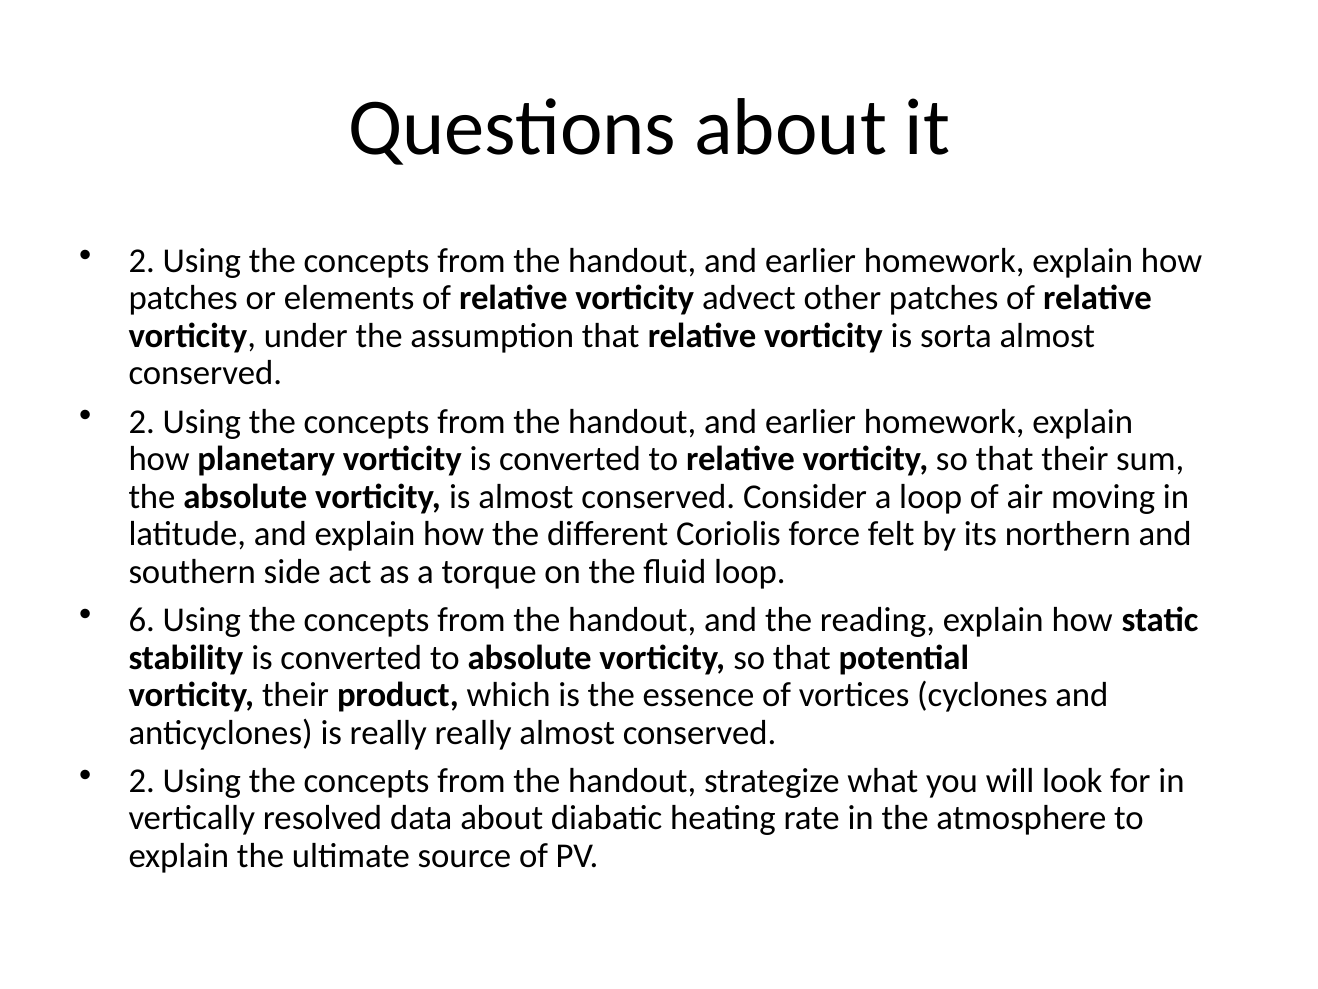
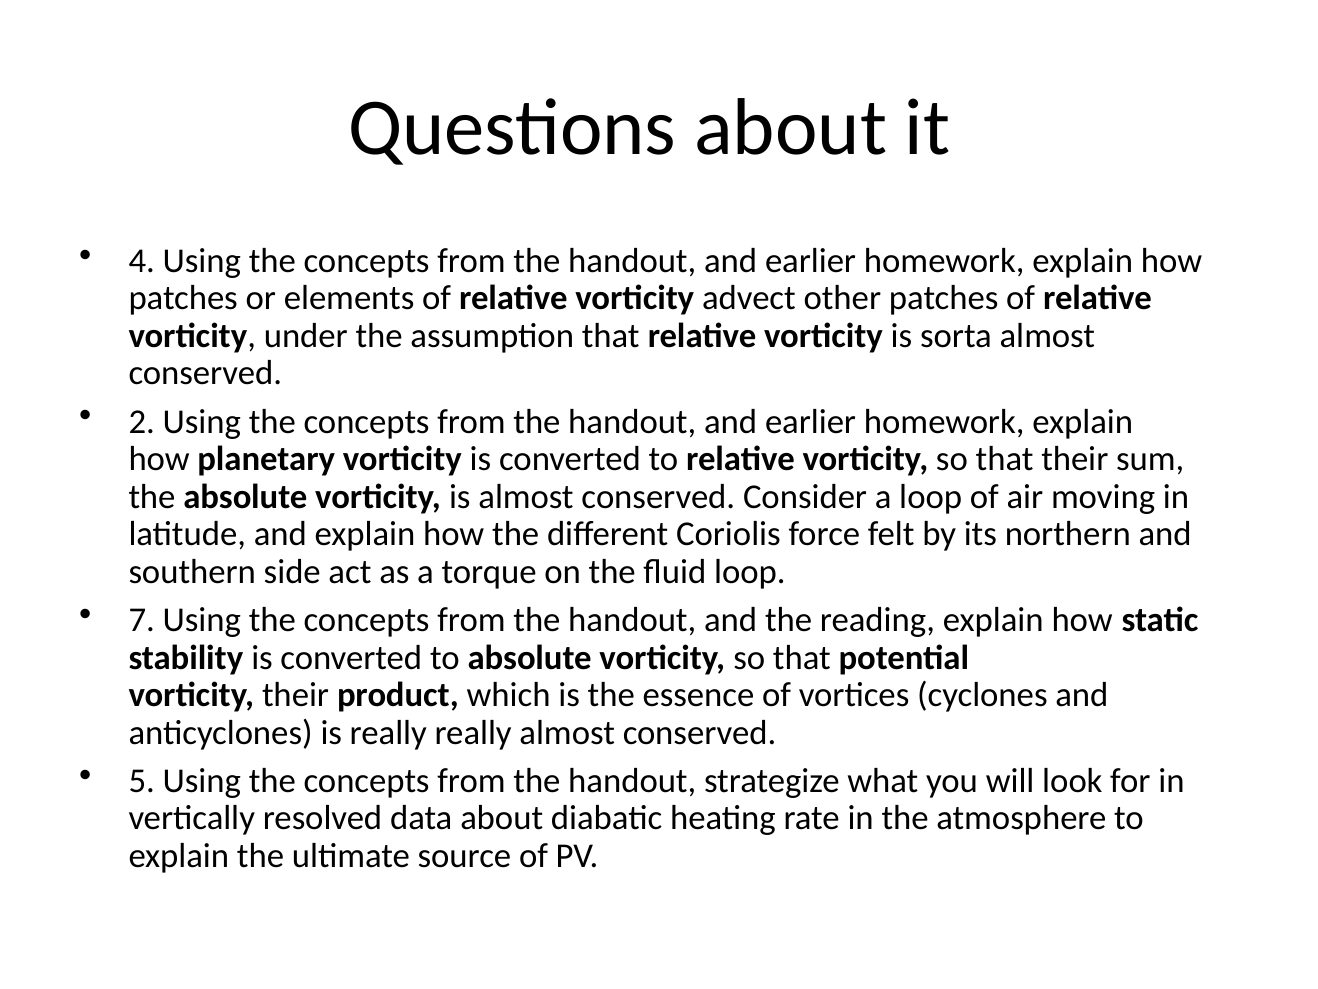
2: 2 -> 4 (142, 261)
6: 6 -> 7 (142, 620)
2: 2 -> 5 (142, 781)
